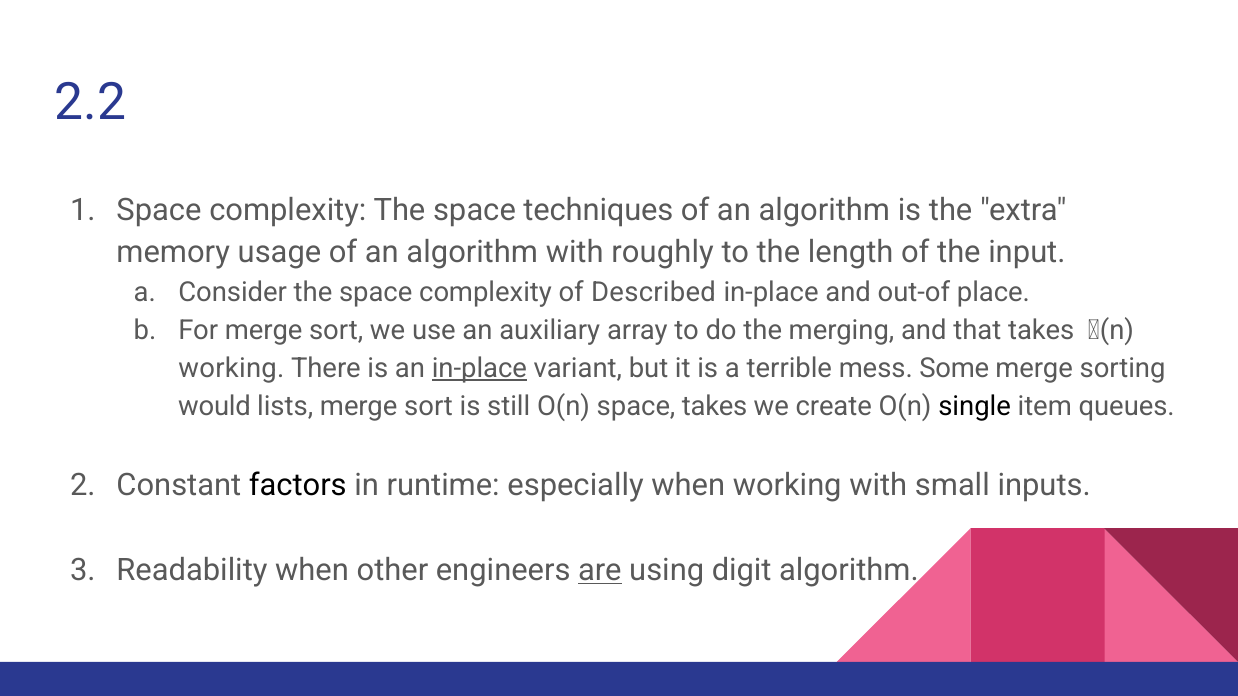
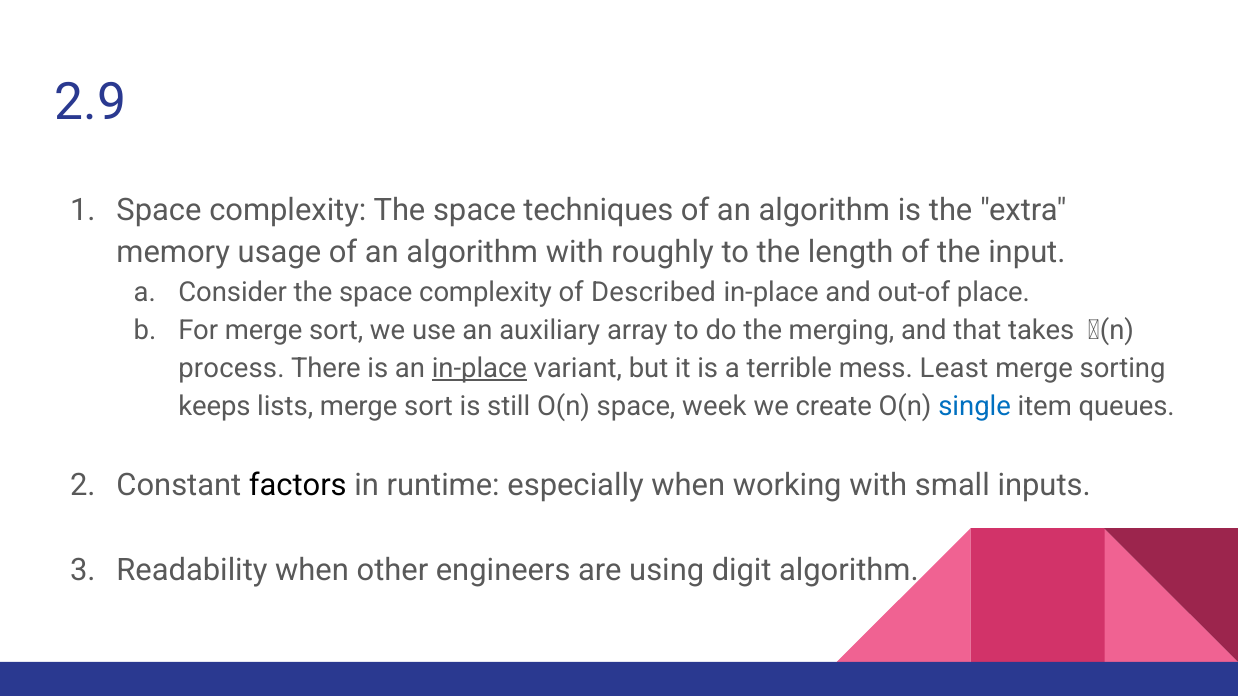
2.2: 2.2 -> 2.9 (90, 102)
working: working -> process (231, 368)
Some: Some -> Least (954, 368)
would: would -> keeps (214, 406)
space takes: takes -> week (714, 406)
single colour: black -> blue (975, 406)
are underline: present -> none (600, 571)
